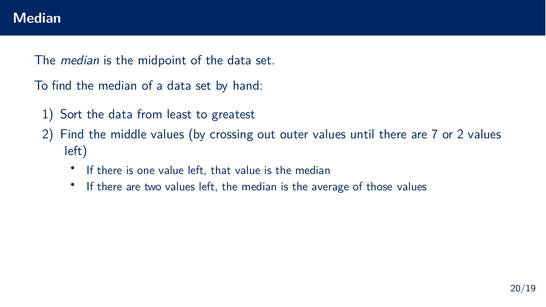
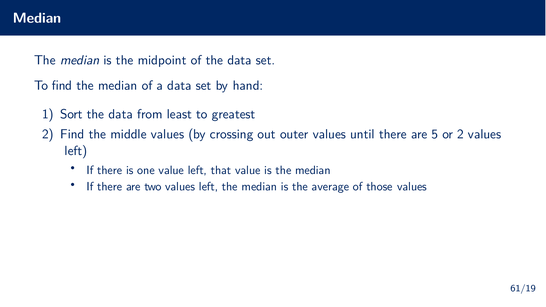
7: 7 -> 5 (435, 134)
20/19: 20/19 -> 61/19 (523, 288)
